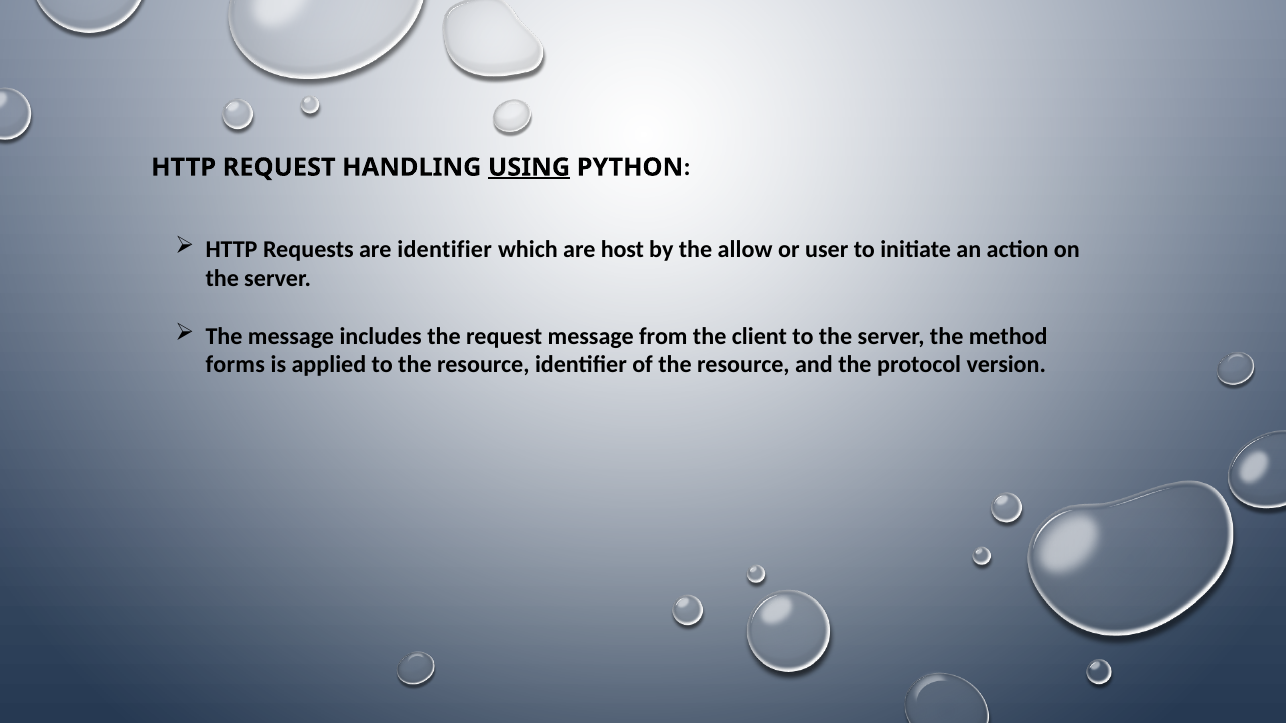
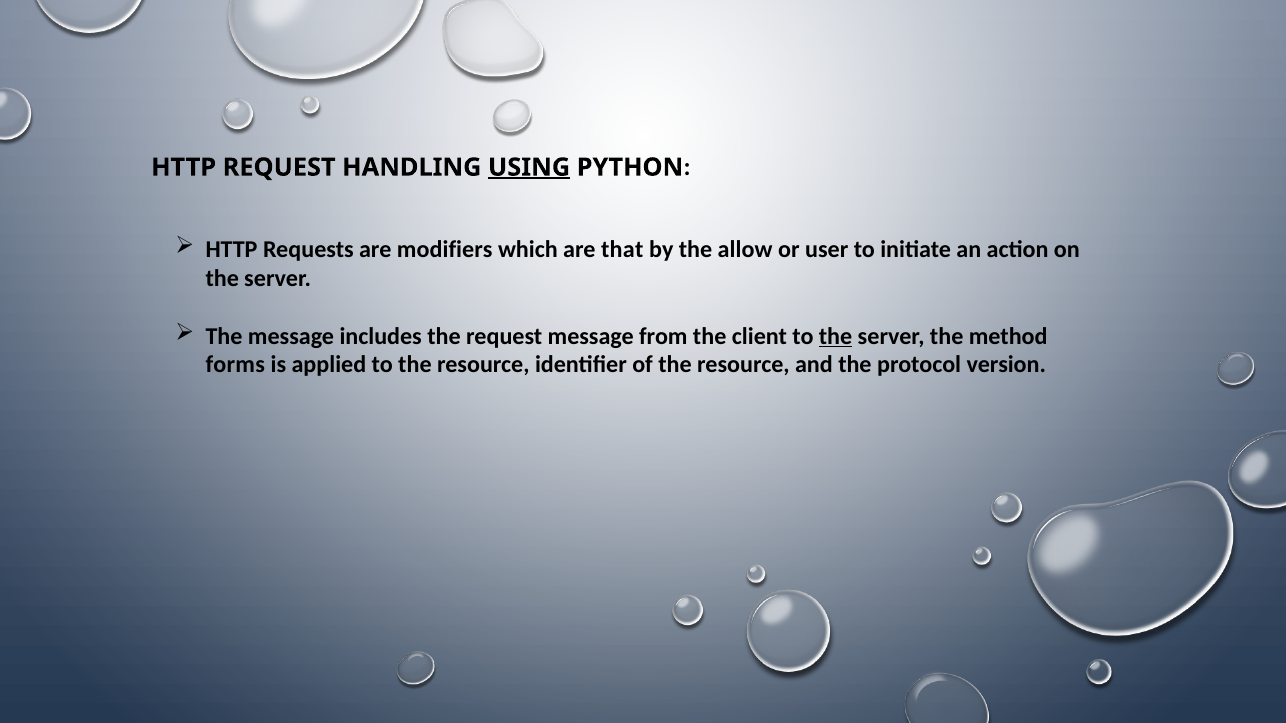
are identifier: identifier -> modifiers (445, 249)
host: host -> that (622, 249)
the underline: none -> present (836, 336)
